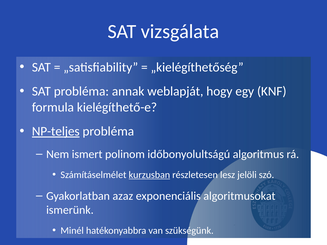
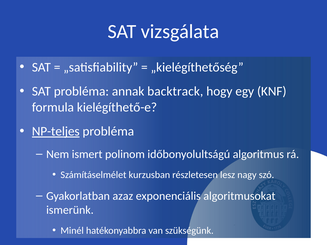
weblapját: weblapját -> backtrack (175, 92)
kurzusban underline: present -> none (149, 175)
jelöli: jelöli -> nagy (247, 175)
